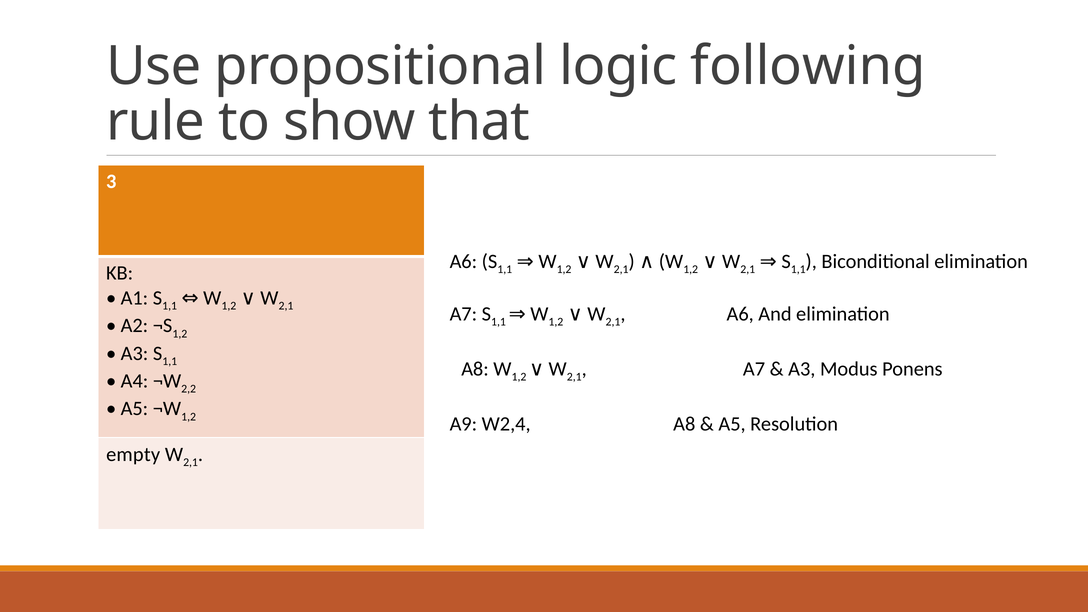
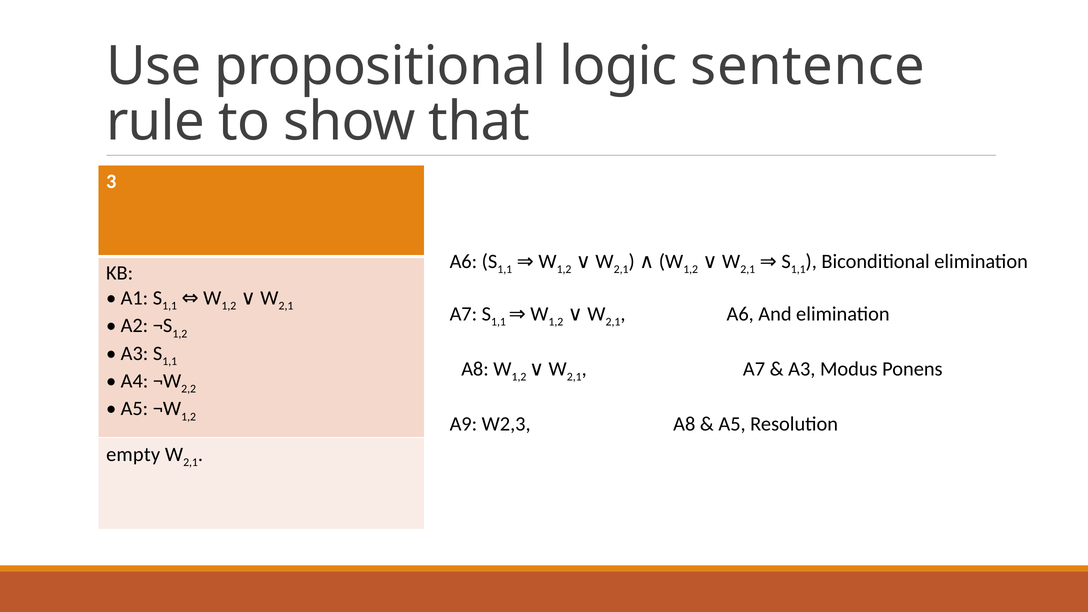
following: following -> sentence (808, 66)
W2,4: W2,4 -> W2,3 (506, 424)
